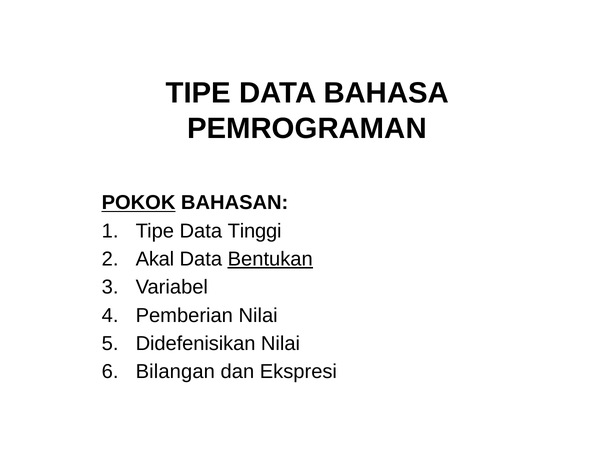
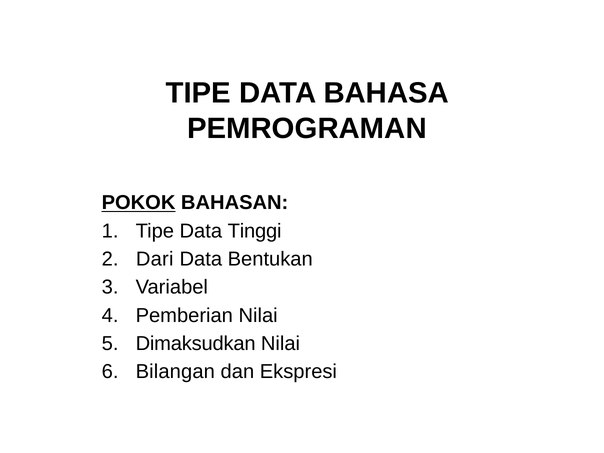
Akal: Akal -> Dari (155, 259)
Bentukan underline: present -> none (270, 259)
Didefenisikan: Didefenisikan -> Dimaksudkan (196, 344)
